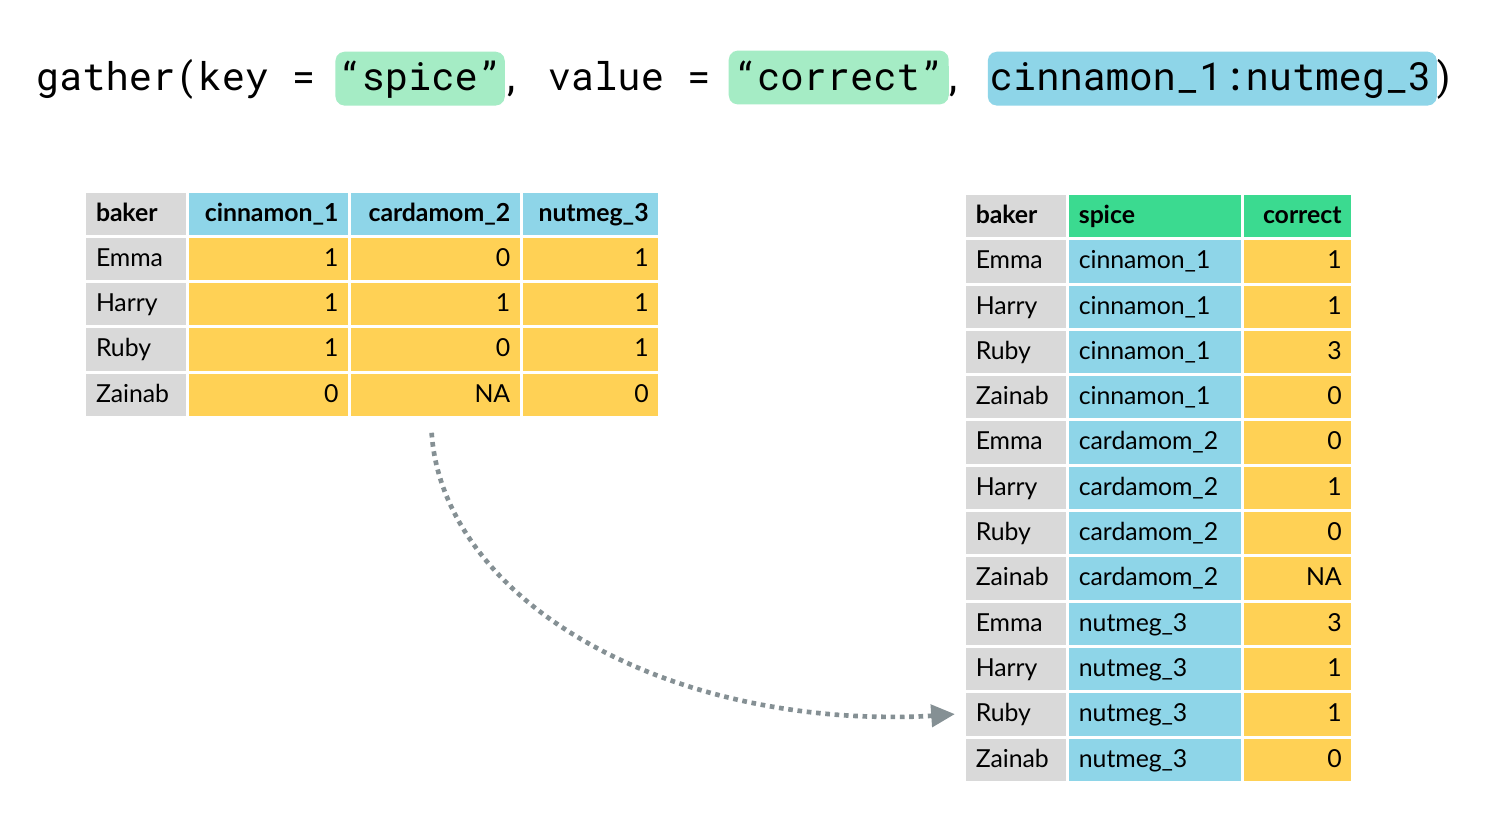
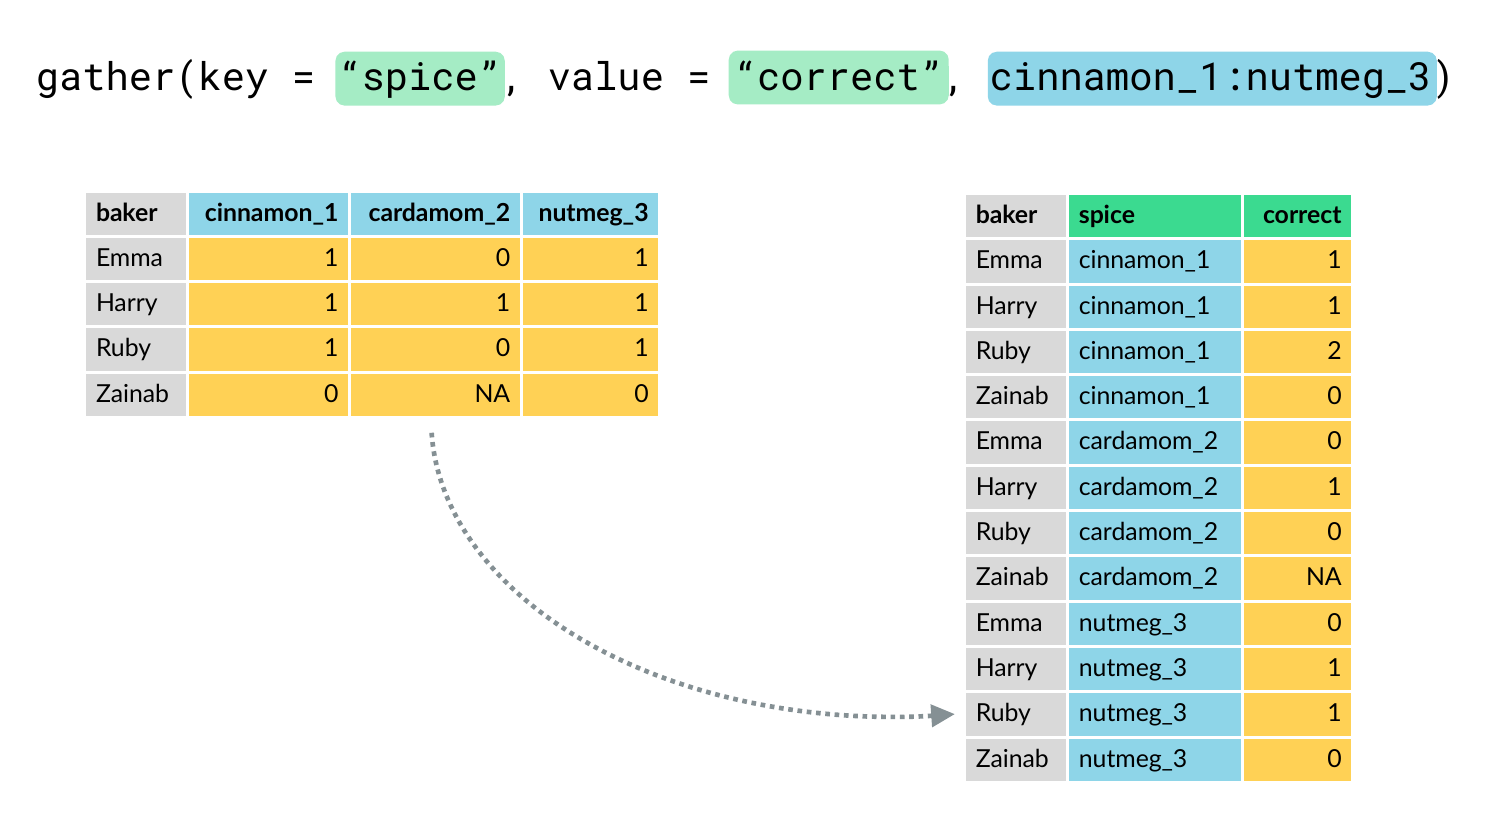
3: 3 -> 2 (1335, 351)
3: 3 -> 0 (1335, 624)
